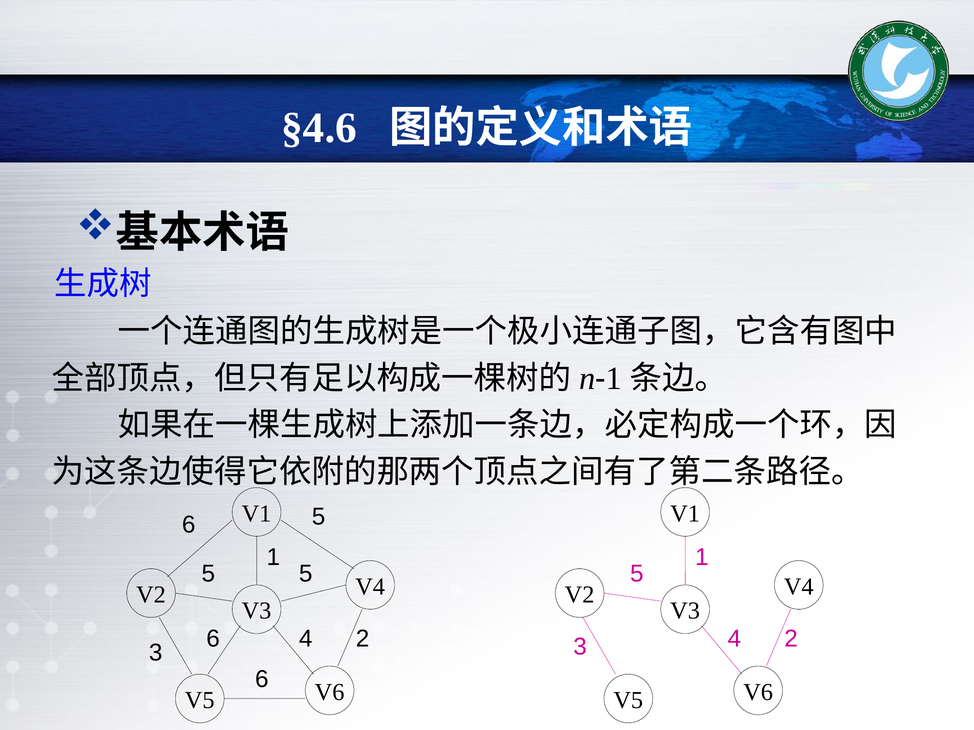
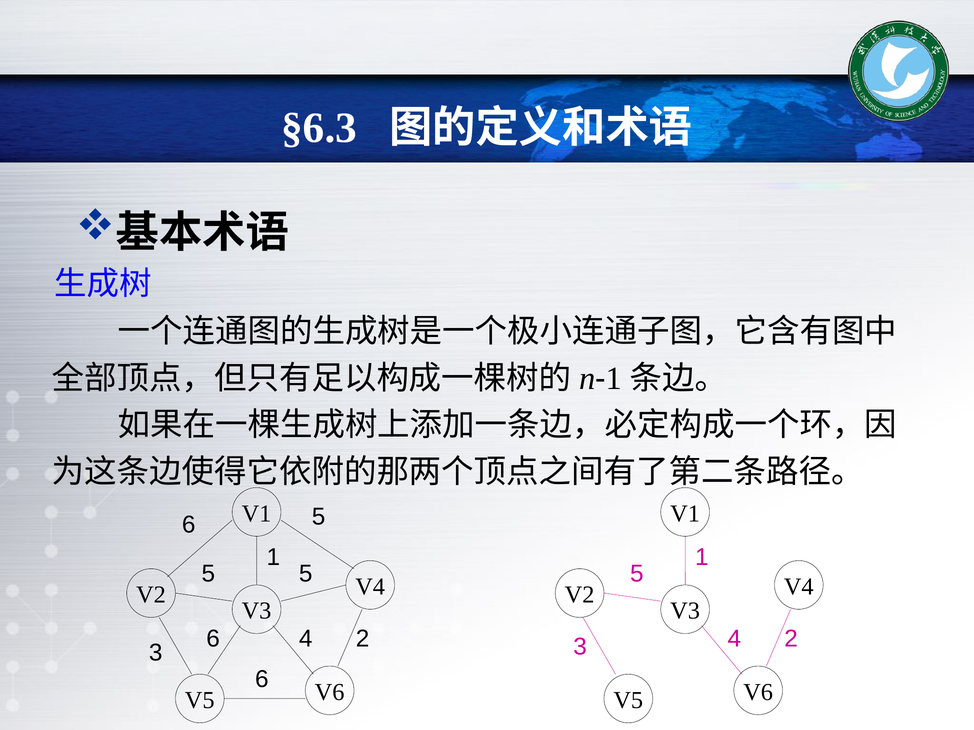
§4.6: §4.6 -> §6.3 (319, 128)
